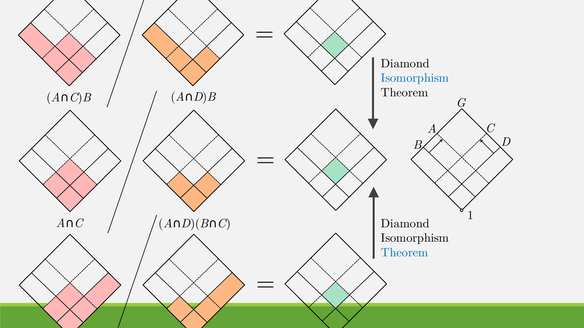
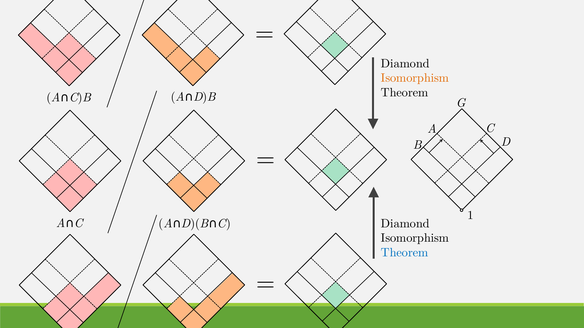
Isomorphism colour: blue -> orange (415, 78)
